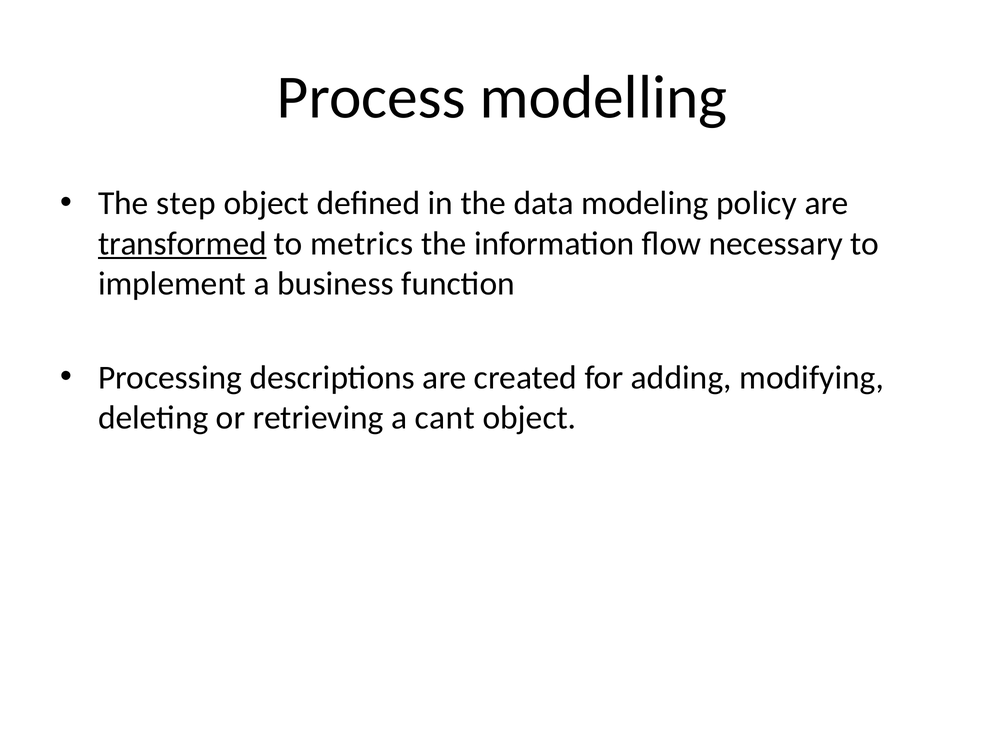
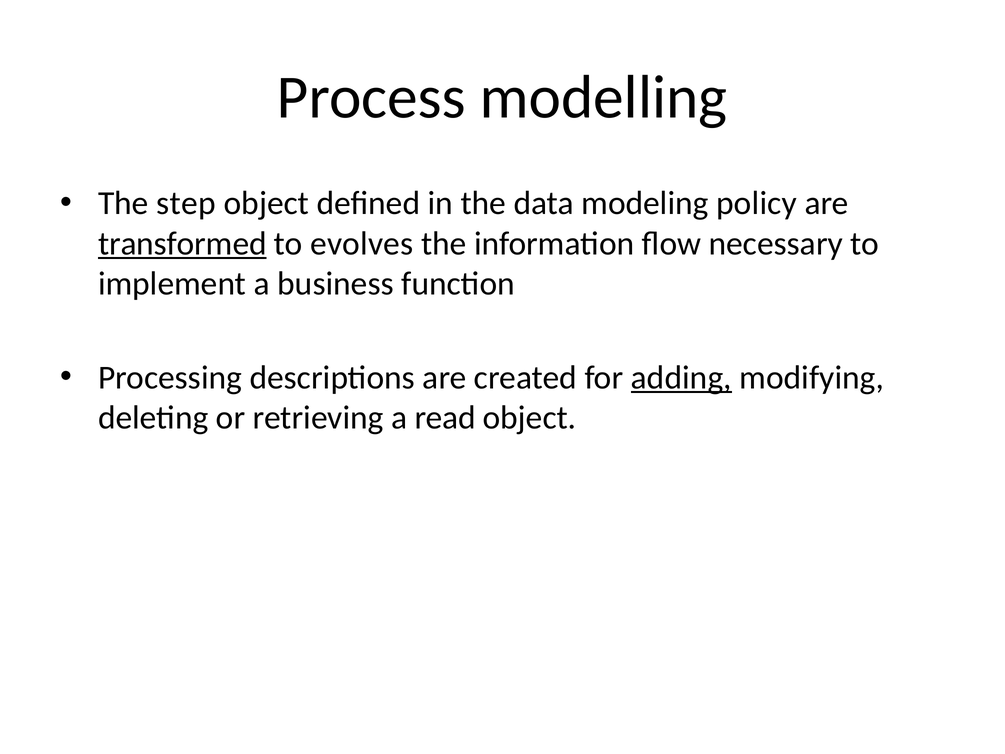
metrics: metrics -> evolves (362, 244)
adding underline: none -> present (681, 378)
cant: cant -> read (445, 418)
